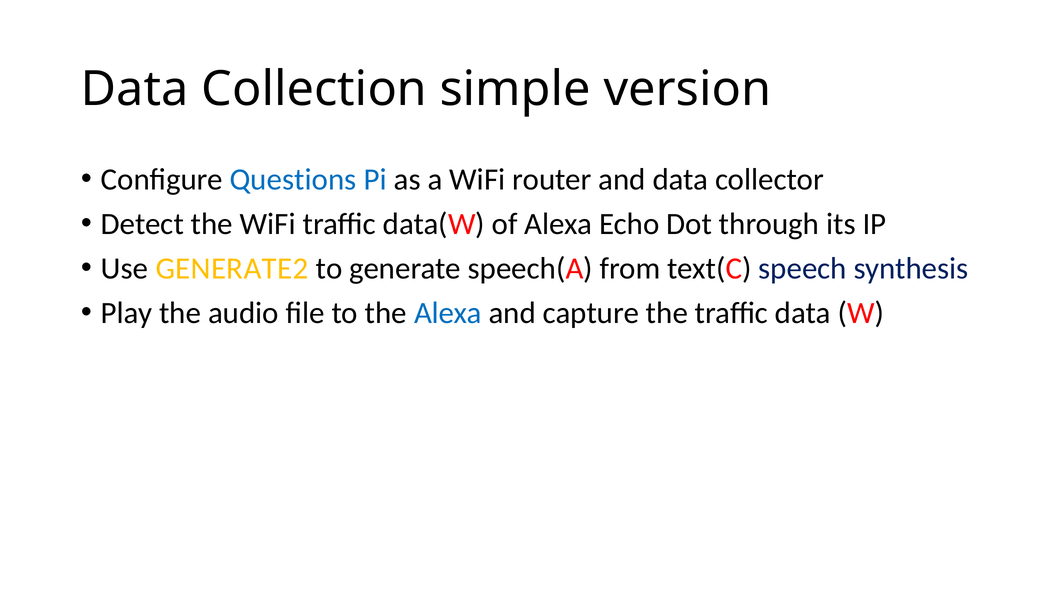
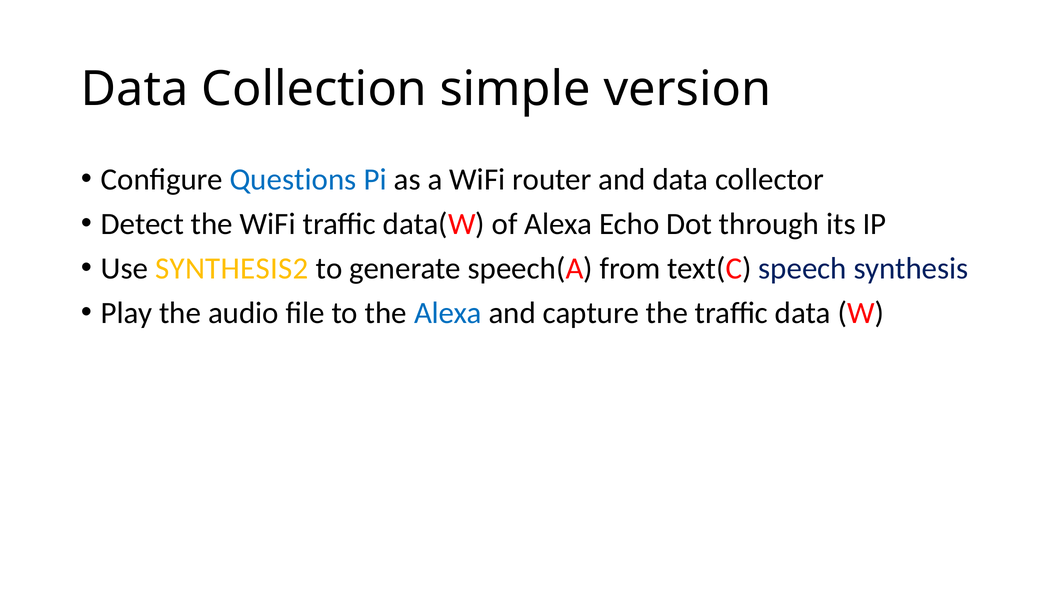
GENERATE2: GENERATE2 -> SYNTHESIS2 (232, 269)
